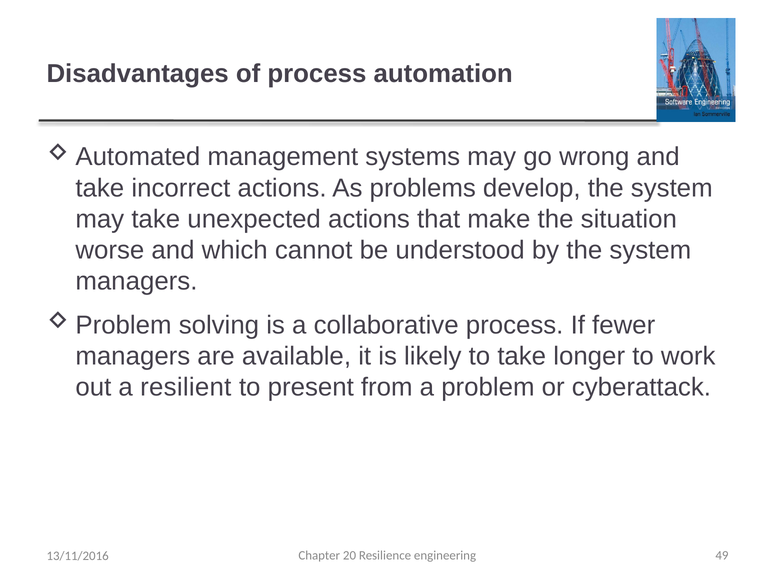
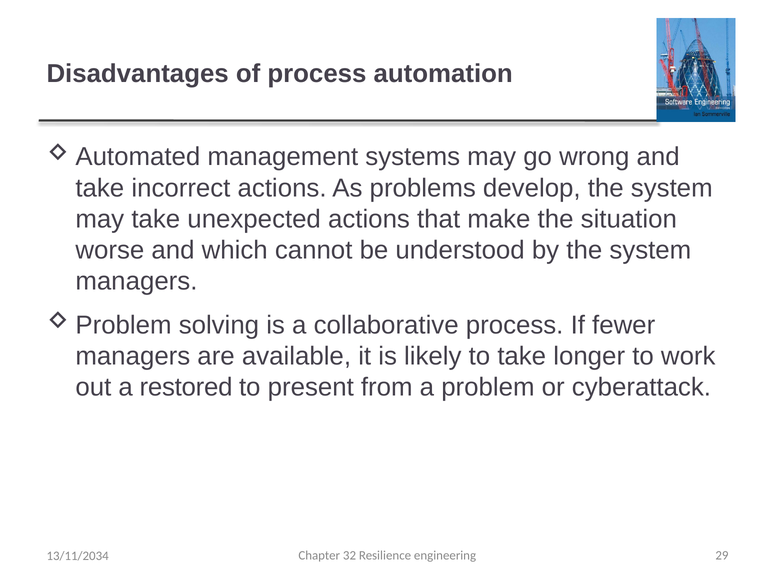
resilient: resilient -> restored (186, 387)
20: 20 -> 32 (350, 555)
49: 49 -> 29 (722, 555)
13/11/2016: 13/11/2016 -> 13/11/2034 (78, 555)
